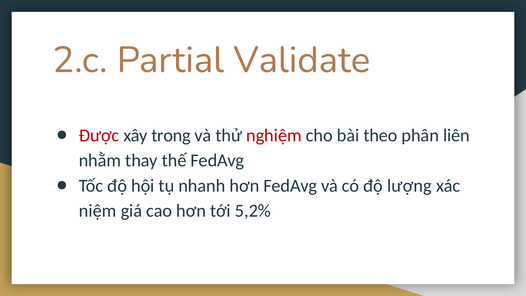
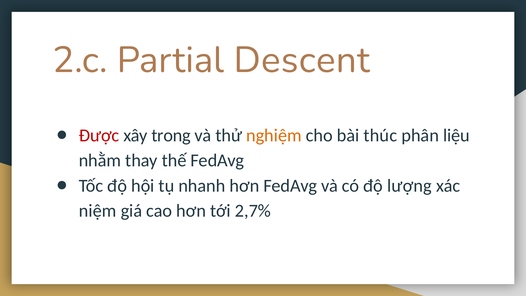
Validate: Validate -> Descent (302, 60)
nghiệm colour: red -> orange (274, 135)
theo: theo -> thúc (380, 135)
liên: liên -> liệu (456, 135)
5,2%: 5,2% -> 2,7% (253, 211)
